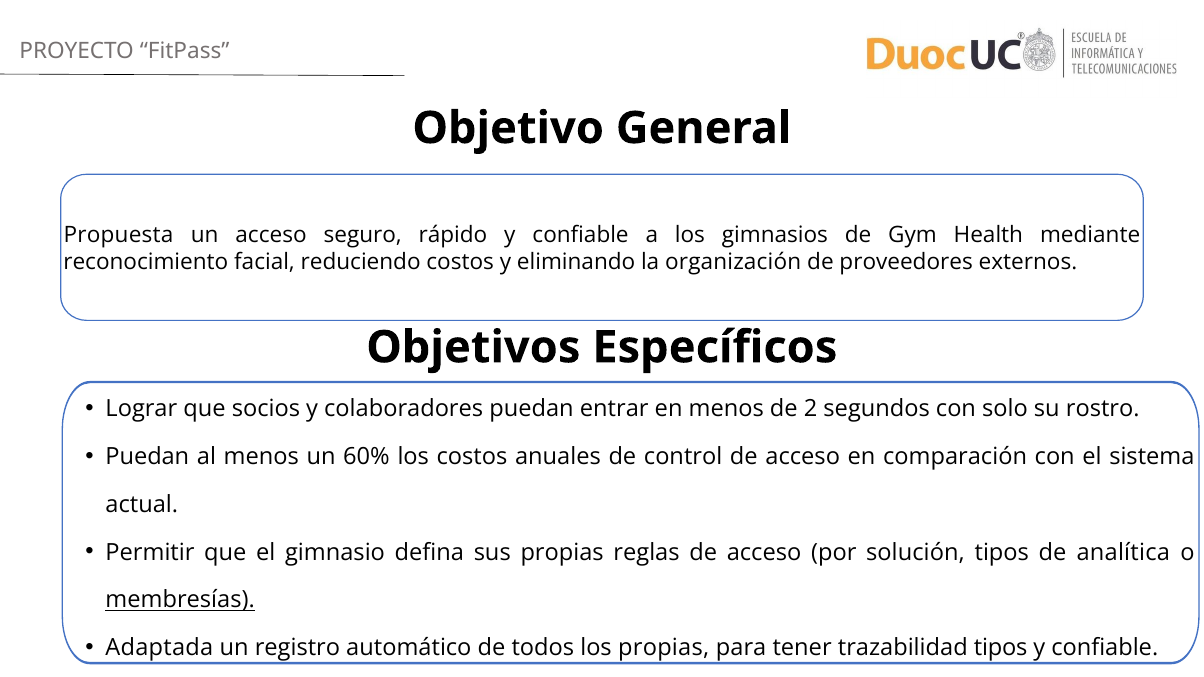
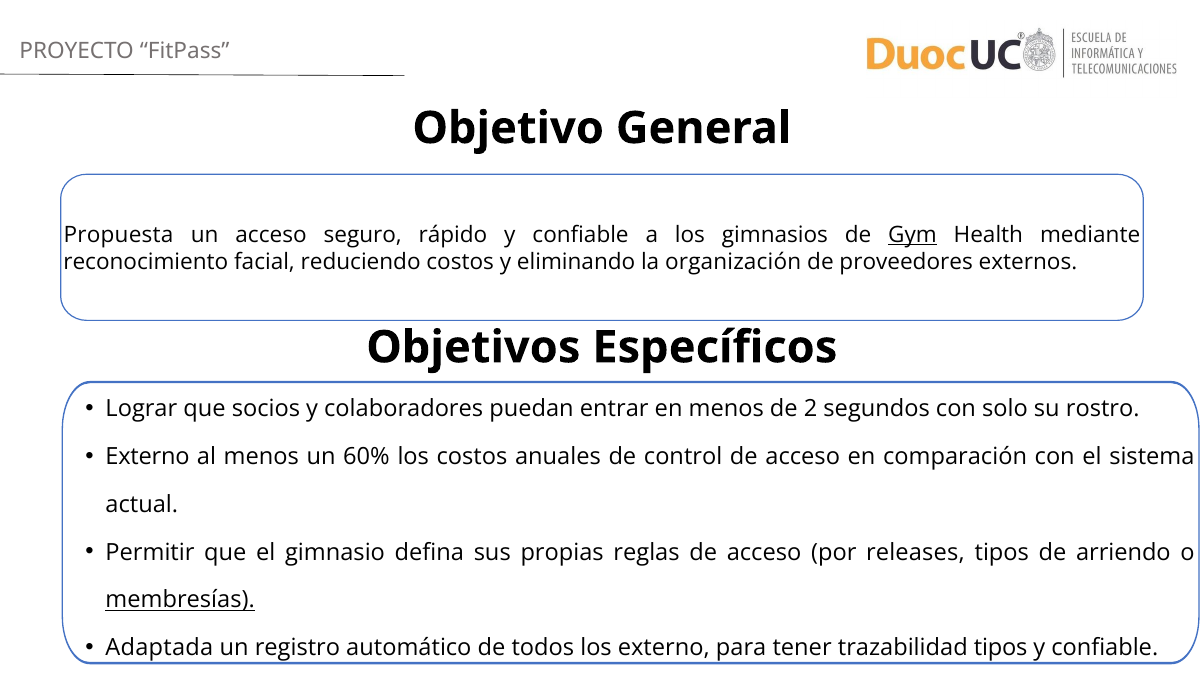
Gym underline: none -> present (912, 235)
Puedan: Puedan -> Externo (147, 457)
solución: solución -> releases (915, 552)
analítica: analítica -> arriendo (1123, 552)
los propias: propias -> externo (664, 648)
